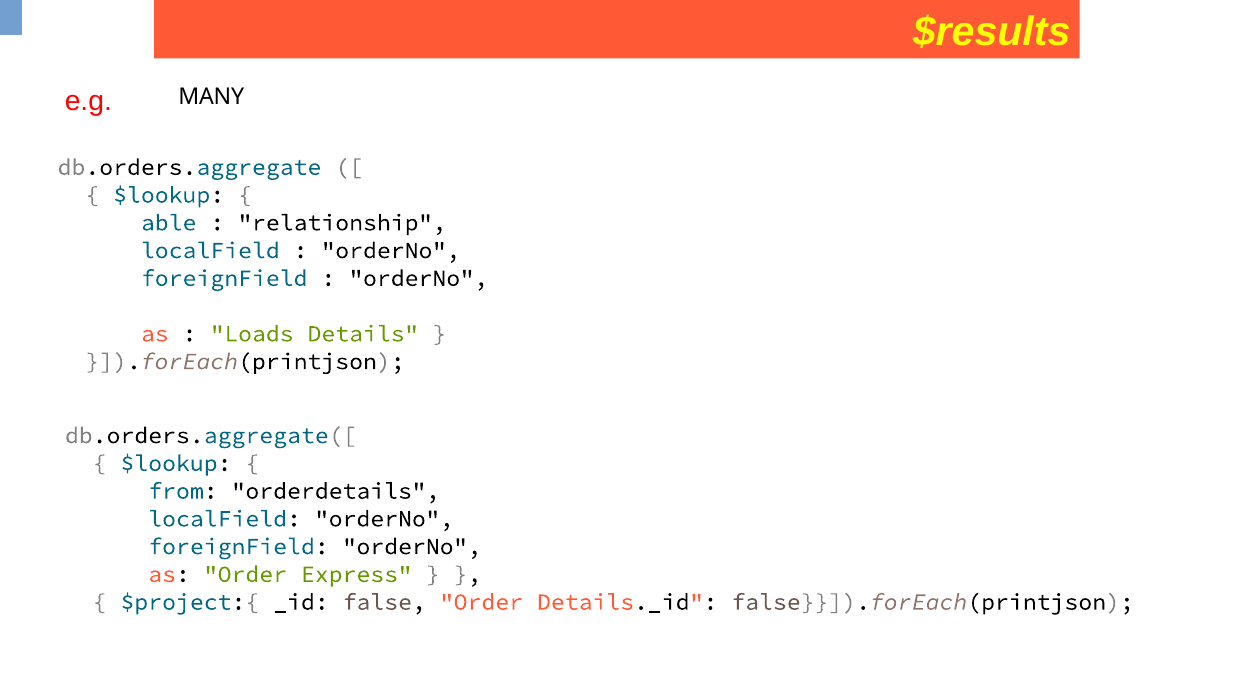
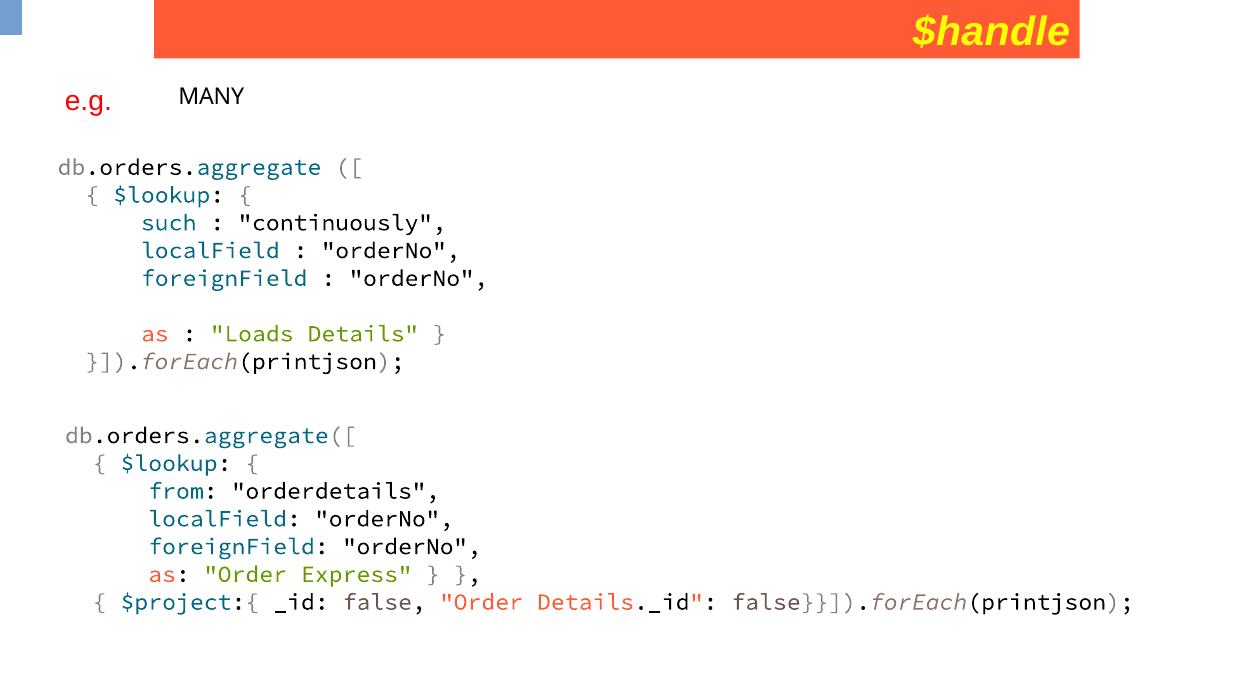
$results: $results -> $handle (991, 32)
able: able -> such (169, 223)
relationship: relationship -> continuously (342, 223)
